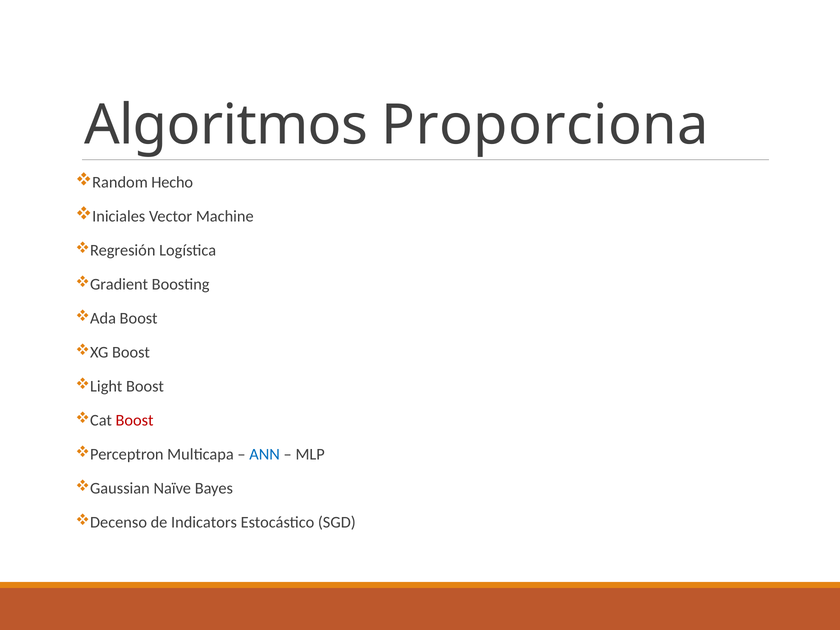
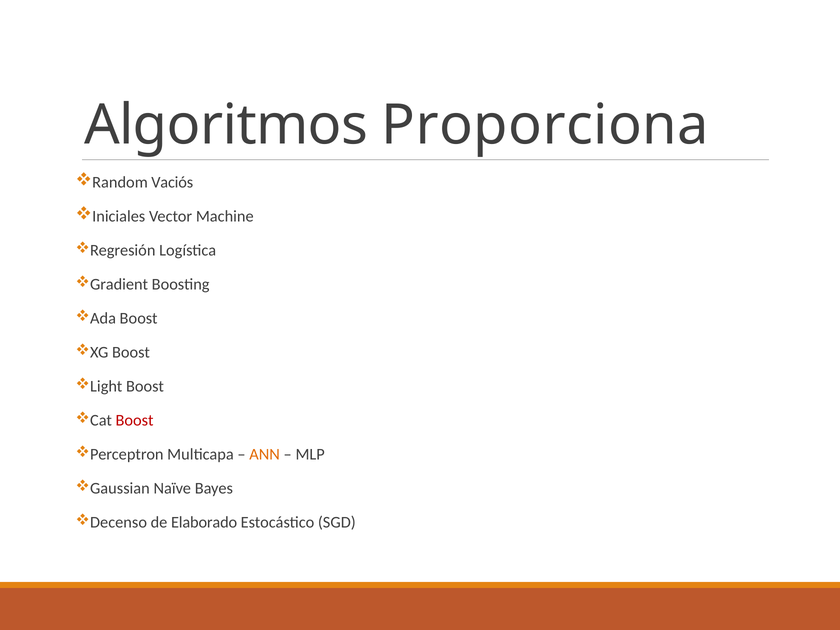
Hecho: Hecho -> Vaciós (172, 182)
ANN colour: blue -> orange (265, 454)
Indicators: Indicators -> Elaborado (204, 522)
